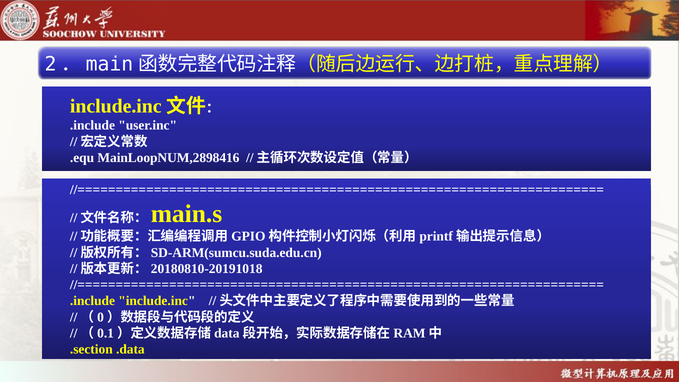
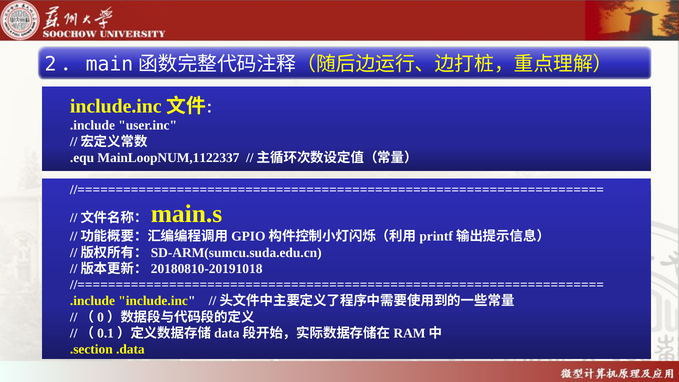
MainLoopNUM,2898416: MainLoopNUM,2898416 -> MainLoopNUM,1122337 (168, 158)
